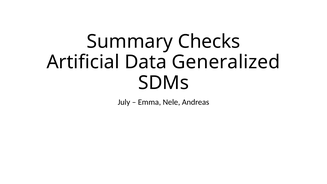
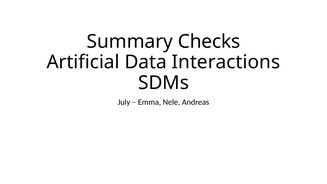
Generalized: Generalized -> Interactions (226, 62)
